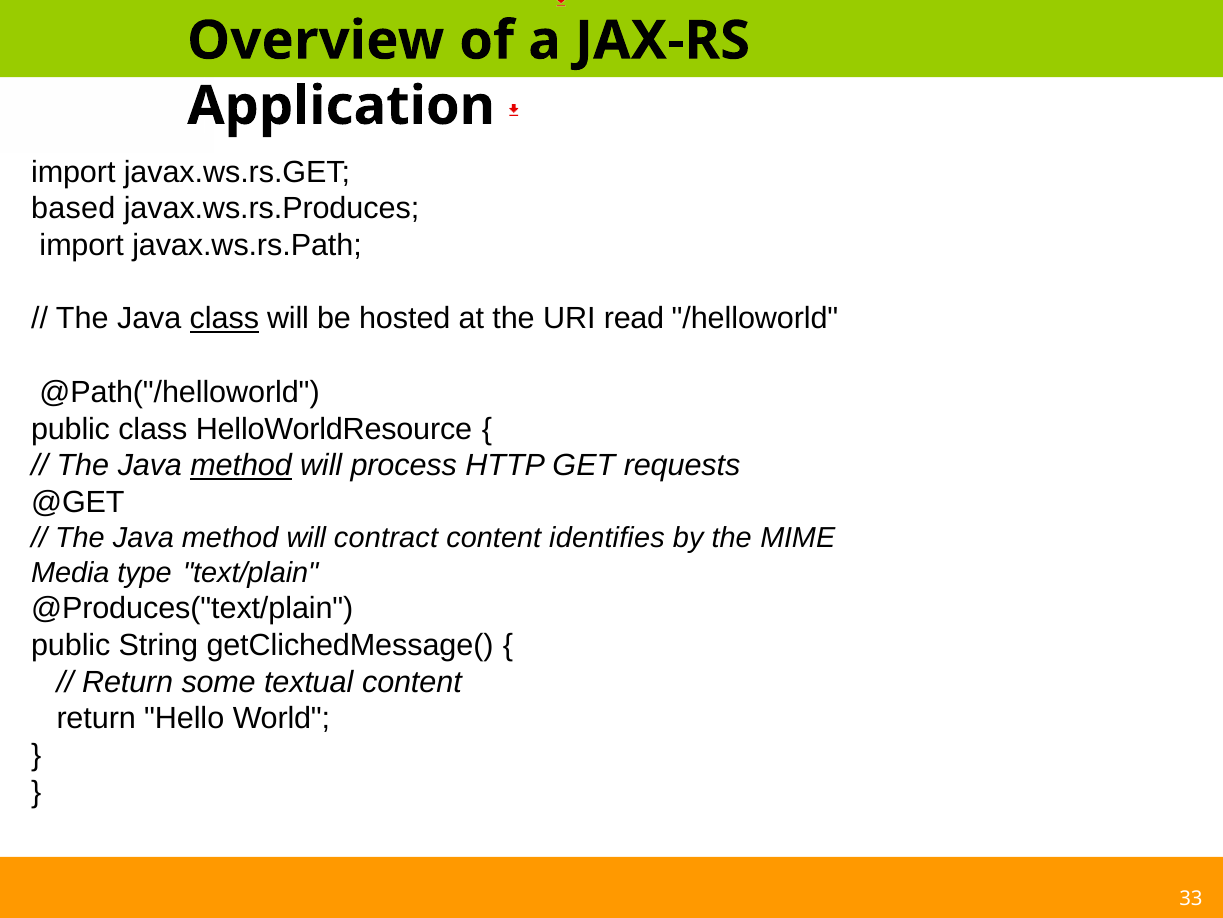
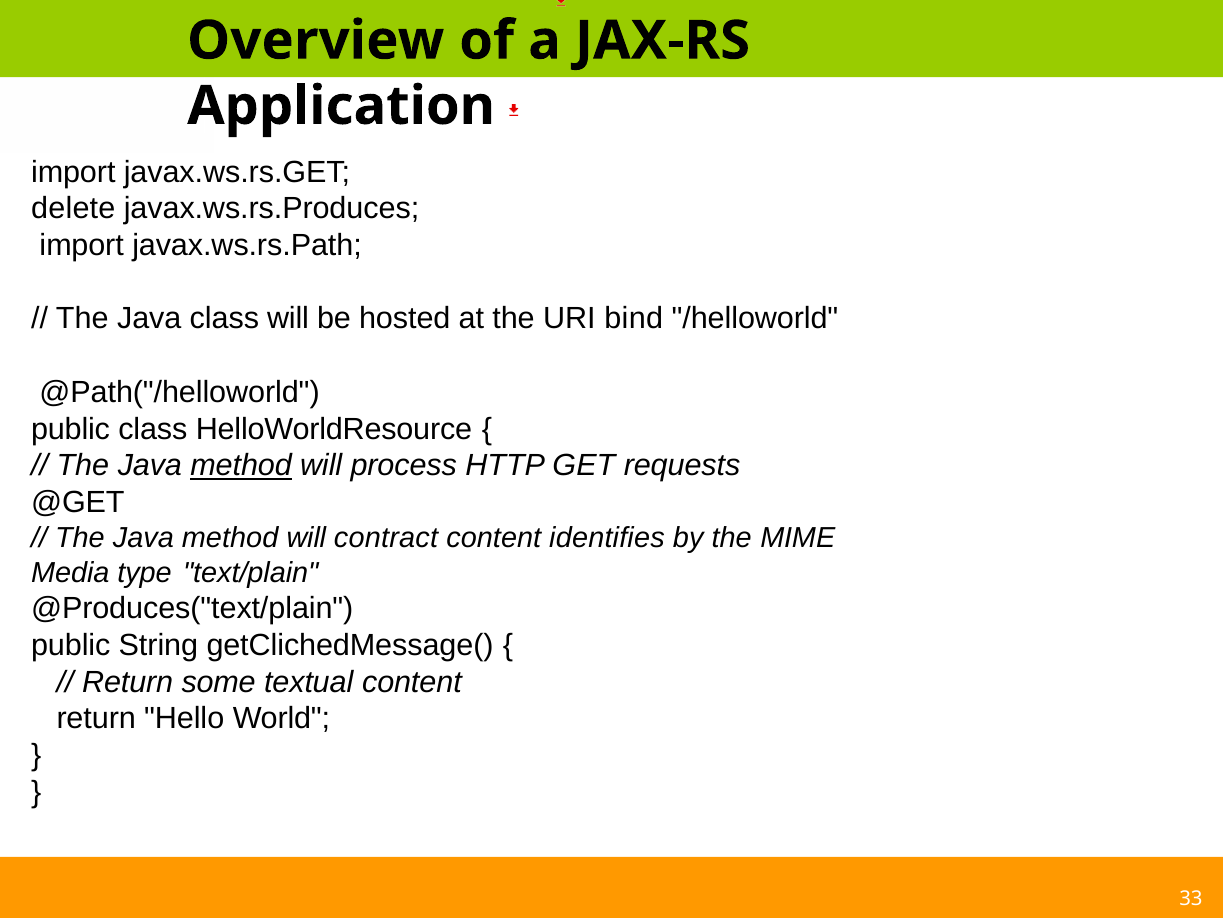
based: based -> delete (73, 209)
class underline: present -> none (224, 319)
read: read -> bind (634, 319)
